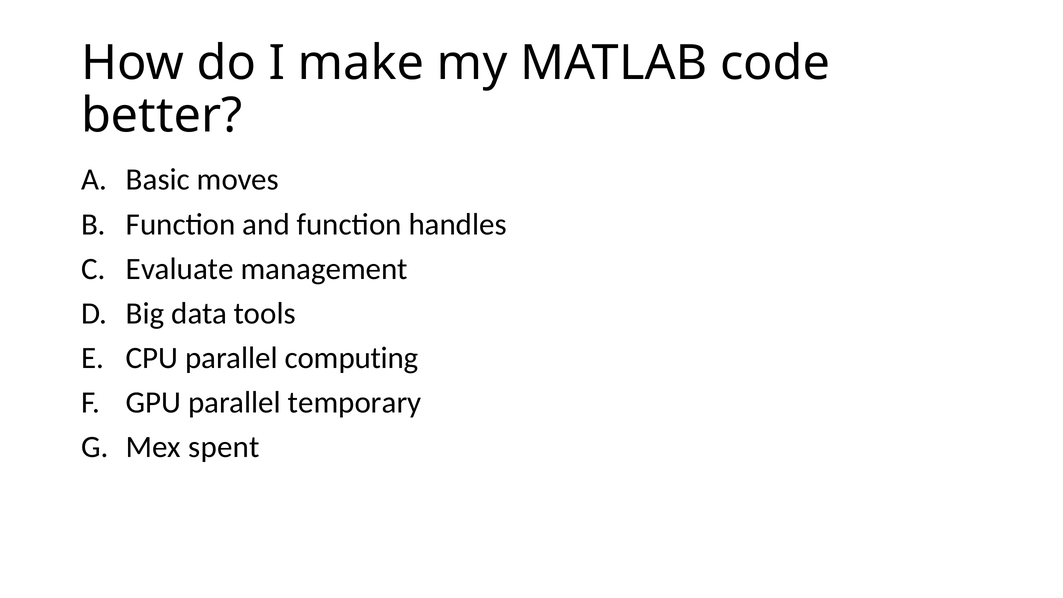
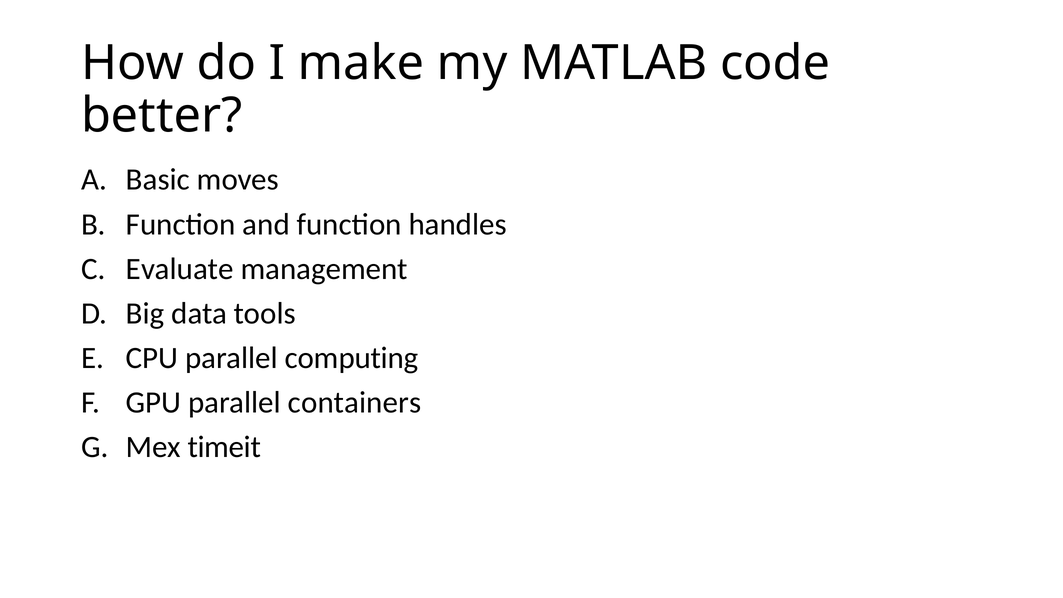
temporary: temporary -> containers (355, 403)
spent: spent -> timeit (224, 447)
